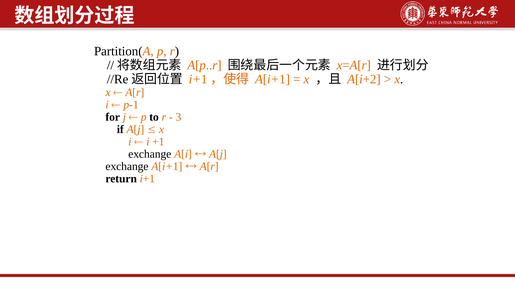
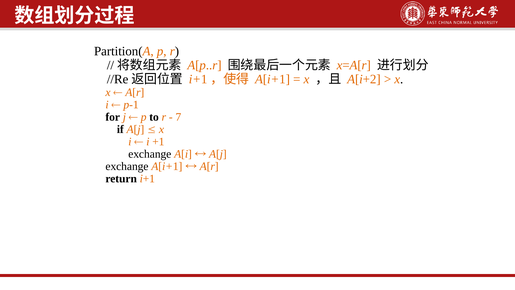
3: 3 -> 7 (178, 117)
